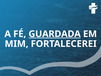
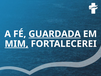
MIM underline: none -> present (17, 44)
